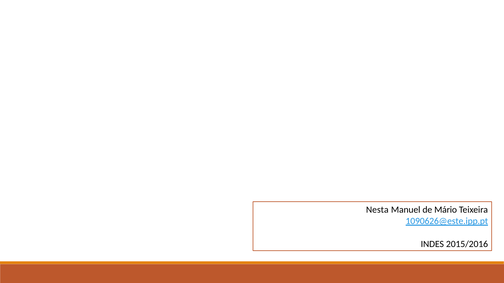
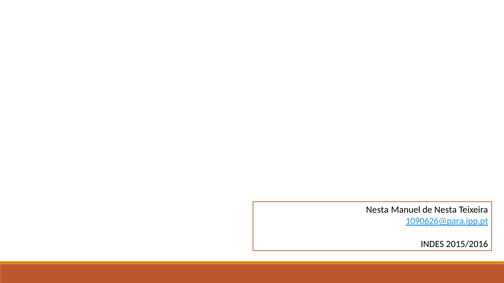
de Mário: Mário -> Nesta (446, 210)
1090626@este.ipp.pt: 1090626@este.ipp.pt -> 1090626@para.ipp.pt (447, 221)
